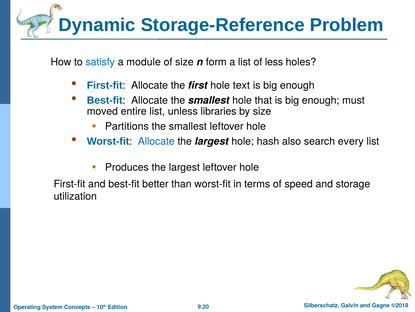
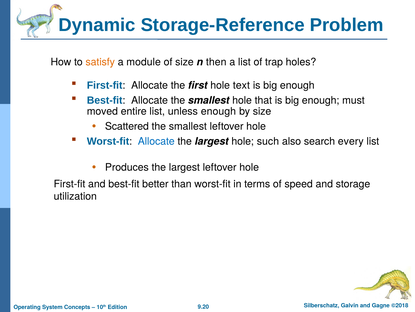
satisfy colour: blue -> orange (100, 62)
form: form -> then (216, 62)
less: less -> trap (274, 62)
unless libraries: libraries -> enough (218, 111)
Partitions: Partitions -> Scattered (127, 126)
hash: hash -> such (268, 141)
